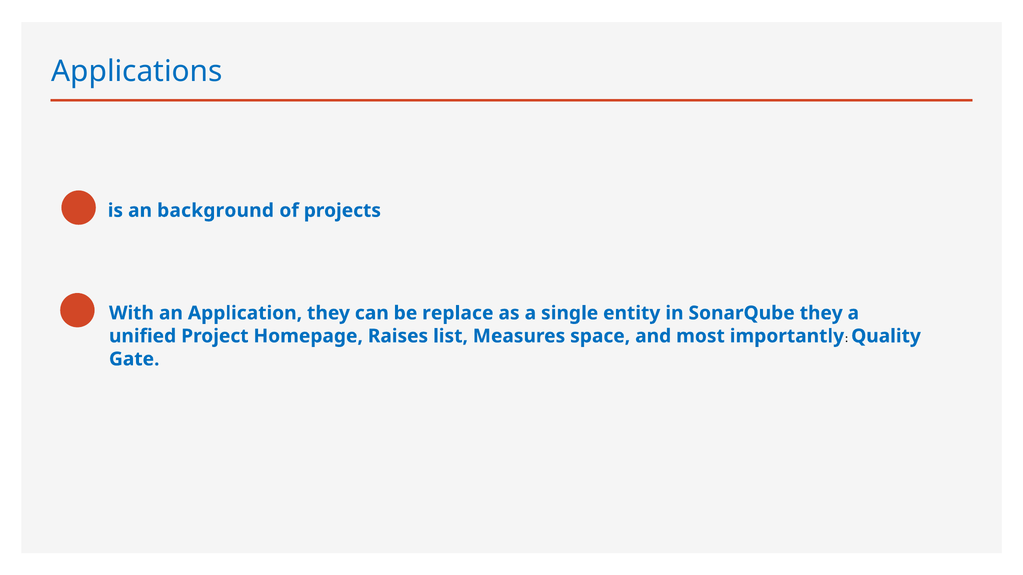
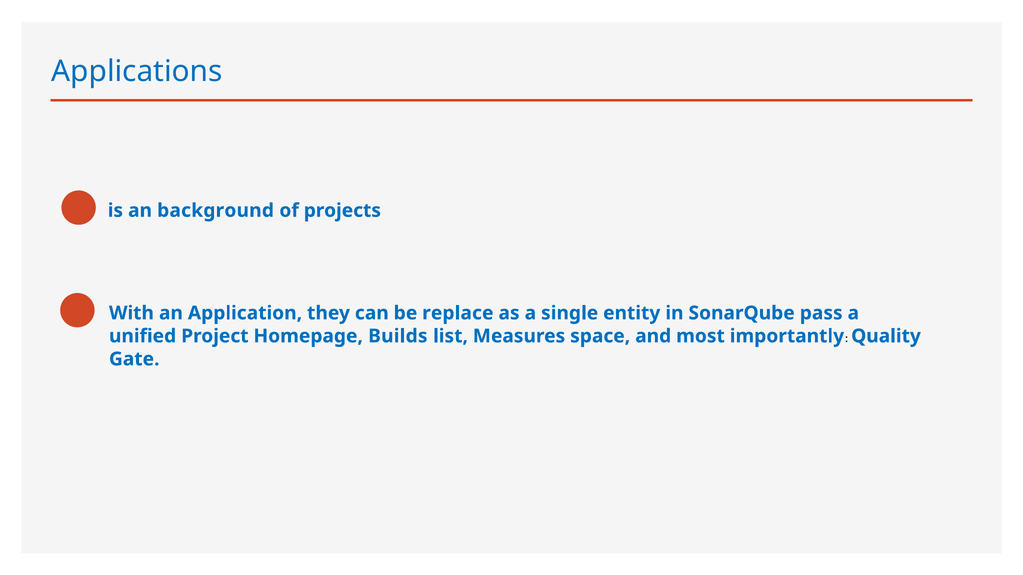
SonarQube they: they -> pass (821, 313)
Raises: Raises -> Builds (398, 336)
